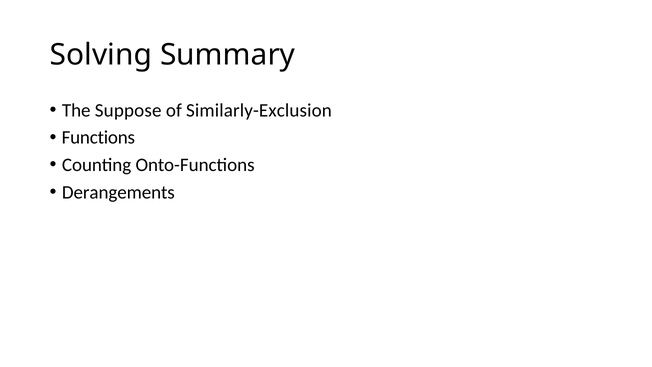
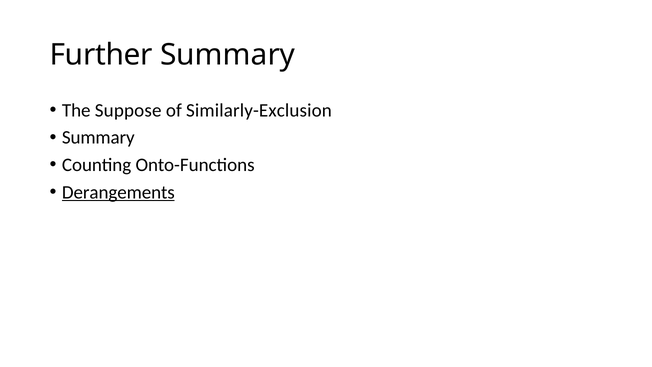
Solving: Solving -> Further (101, 55)
Functions: Functions -> Summary (98, 137)
Derangements underline: none -> present (118, 192)
